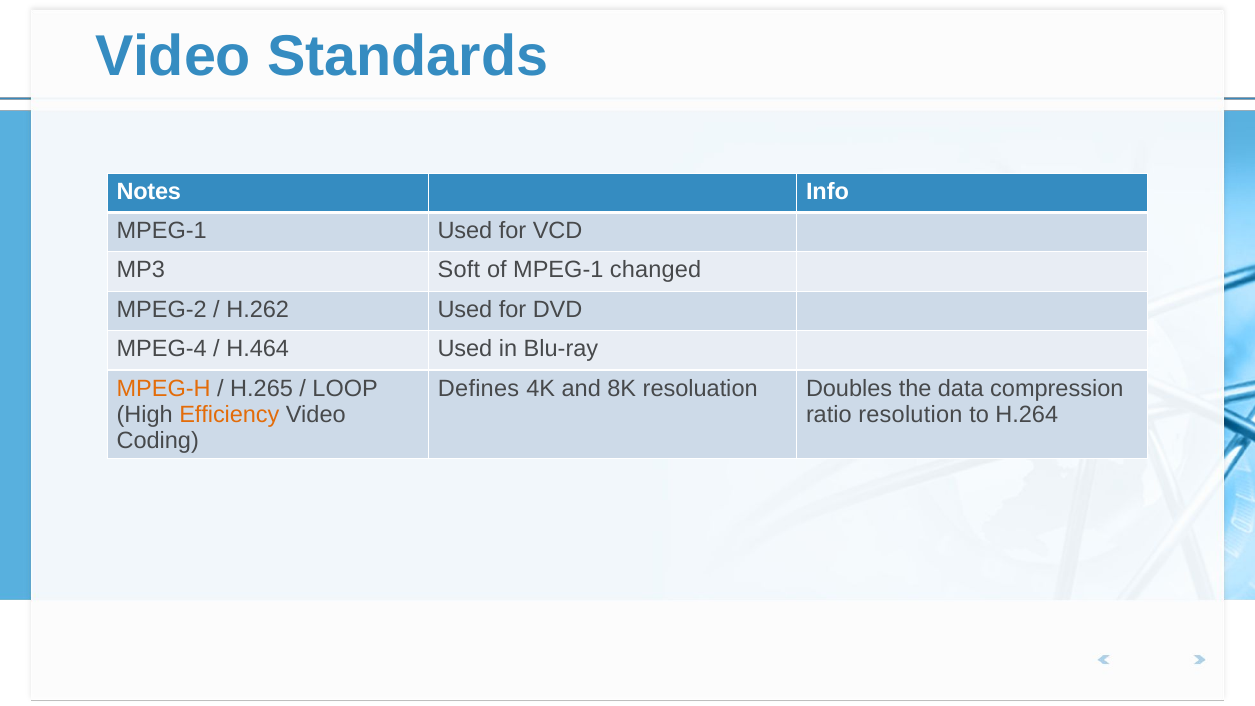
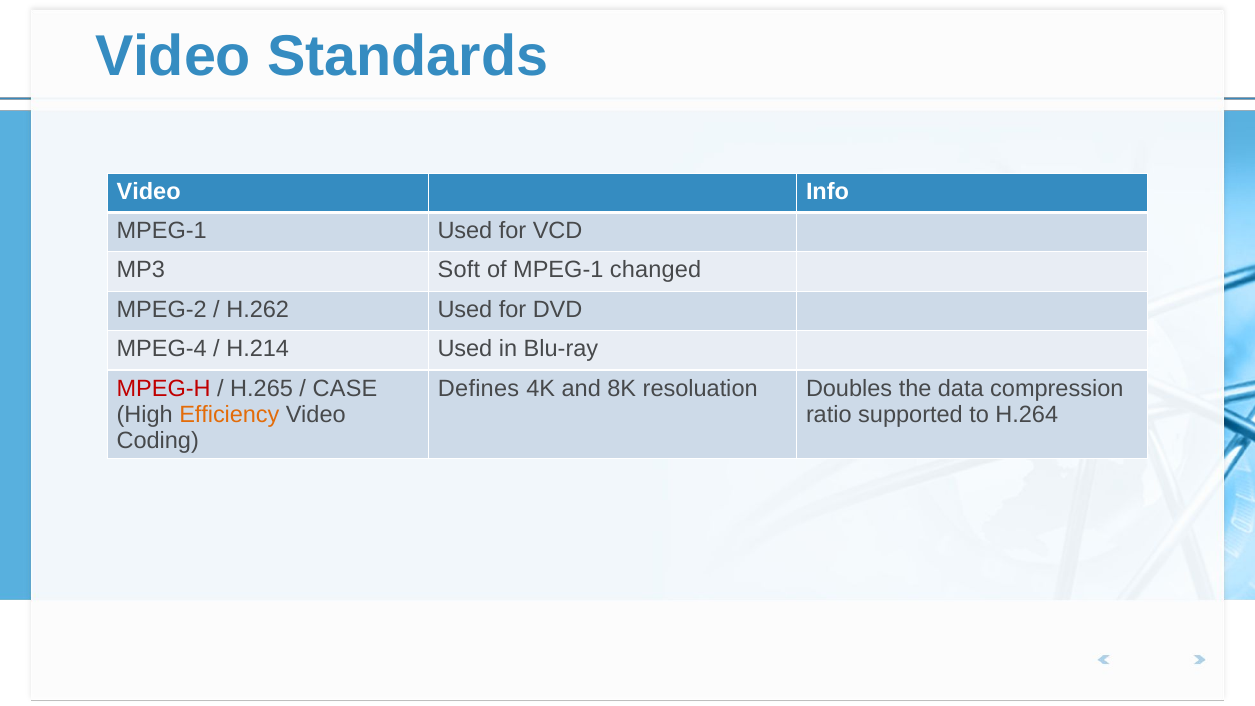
Notes: Notes -> Video (149, 191)
H.464: H.464 -> H.214 (258, 349)
MPEG-H colour: orange -> red (164, 388)
LOOP: LOOP -> CASE (345, 388)
resolution: resolution -> supported (910, 415)
